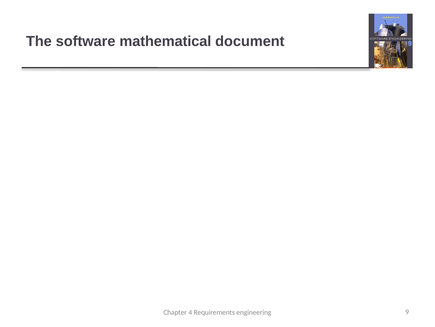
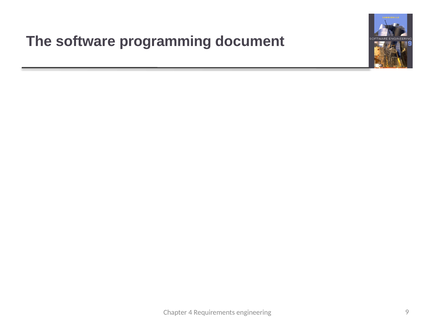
mathematical: mathematical -> programming (165, 41)
